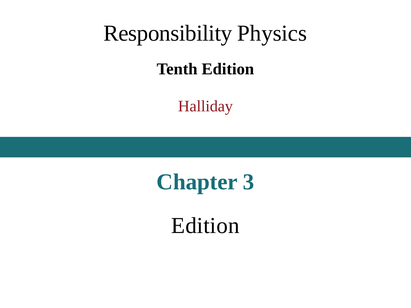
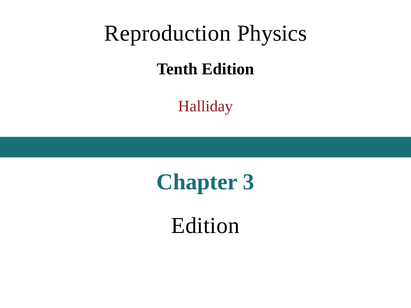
Responsibility: Responsibility -> Reproduction (168, 33)
